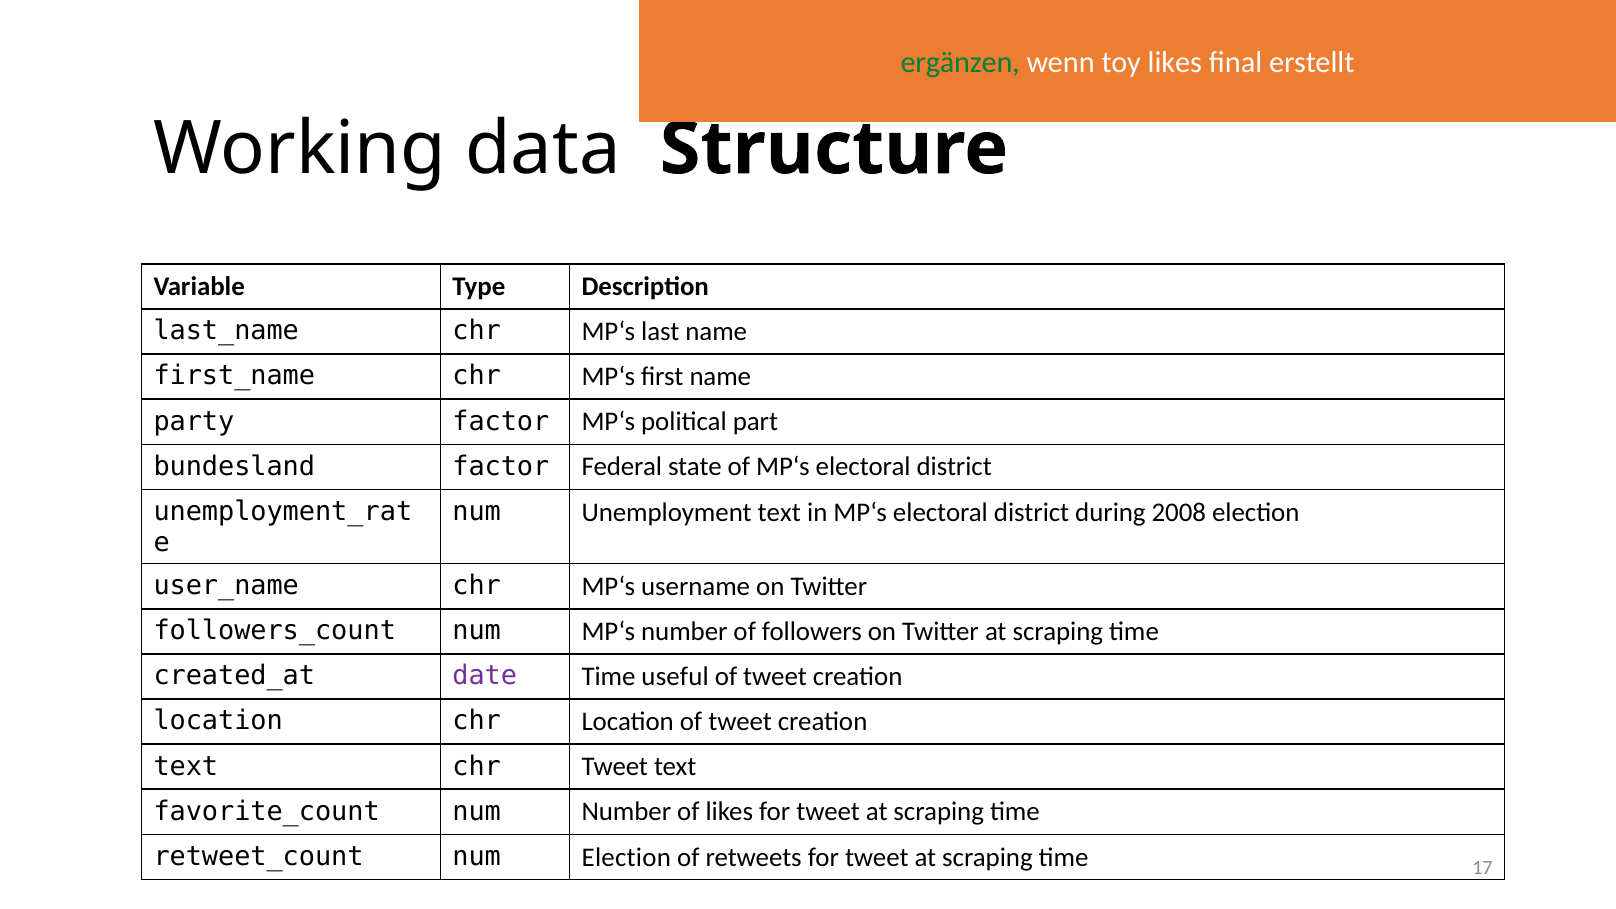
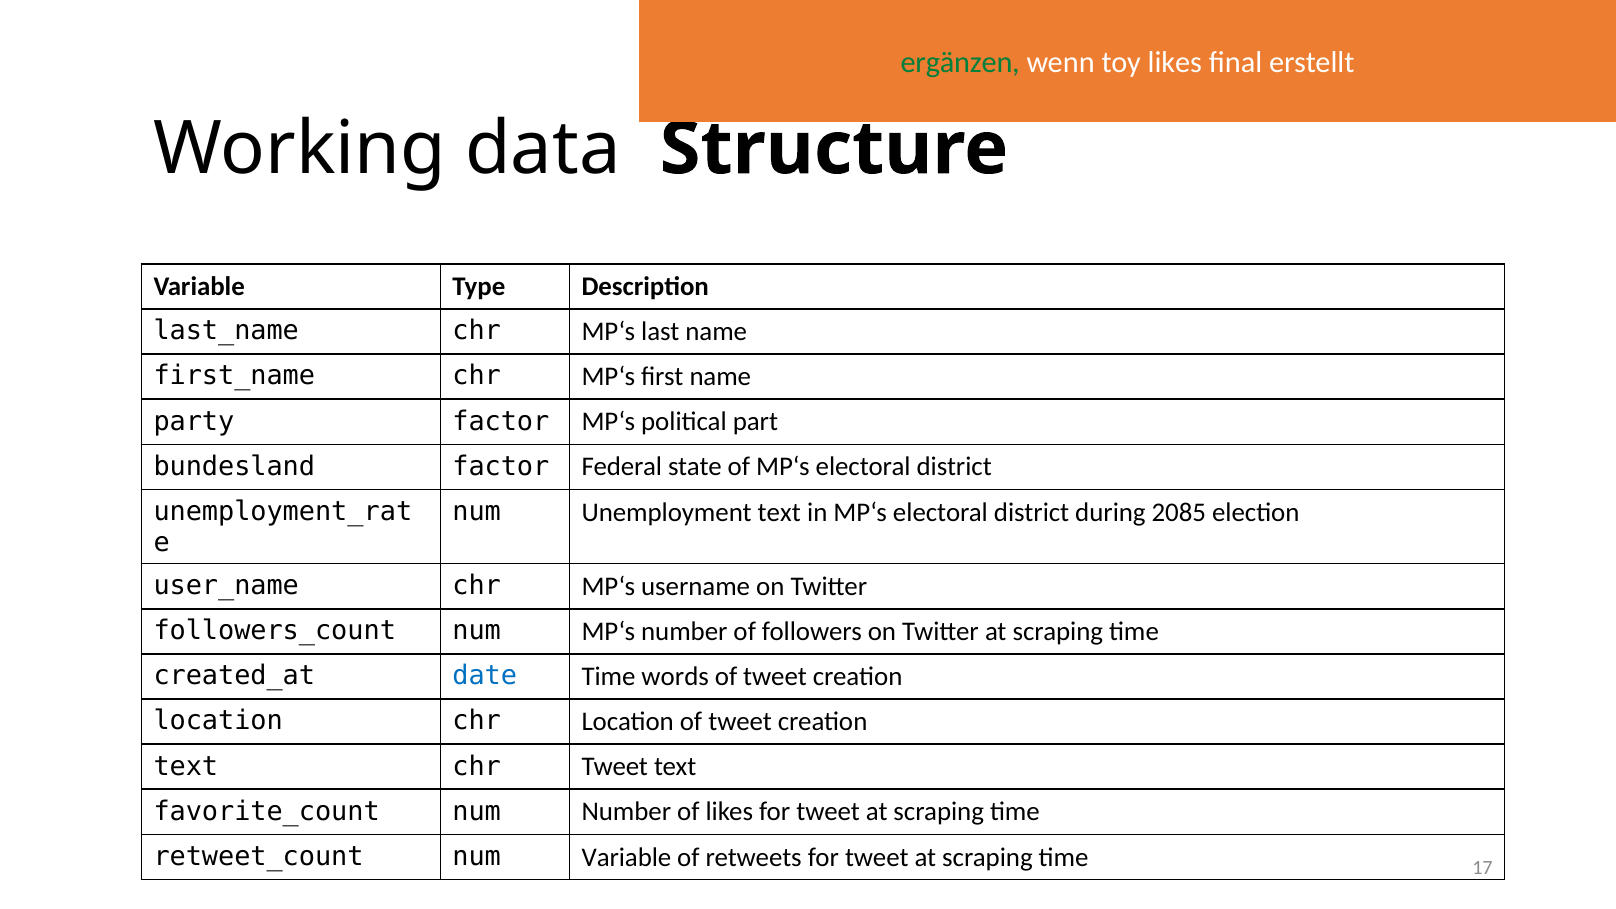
2008: 2008 -> 2085 (1179, 512)
date colour: purple -> blue (485, 676)
useful: useful -> words (675, 677)
num Election: Election -> Variable (626, 857)
